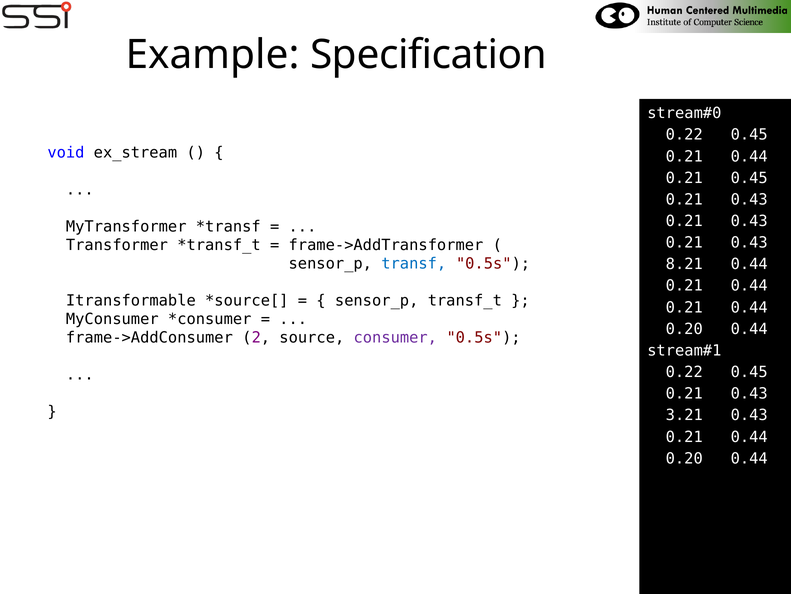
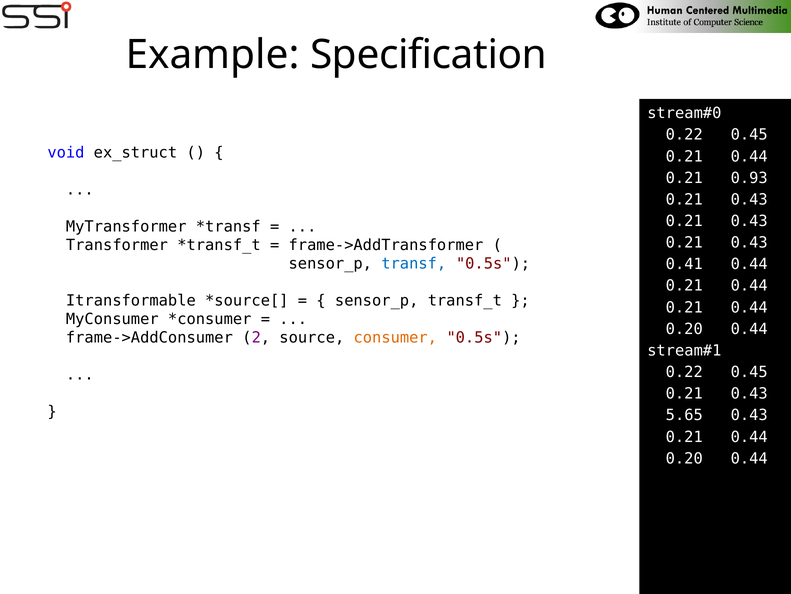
ex_stream: ex_stream -> ex_struct (135, 153)
0.21 0.45: 0.45 -> 0.93 (749, 178)
8.21: 8.21 -> 0.41 (684, 264)
consumer colour: purple -> orange (395, 337)
3.21: 3.21 -> 5.65 (684, 415)
